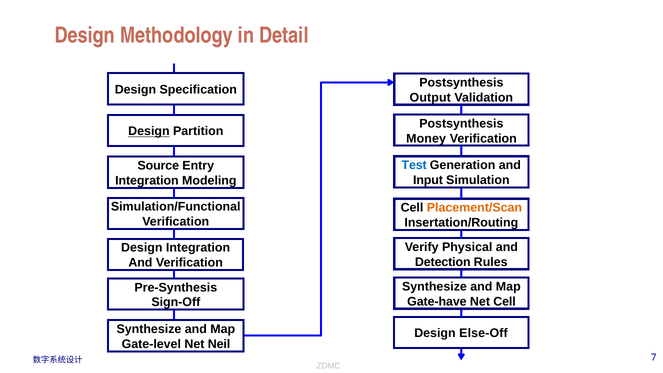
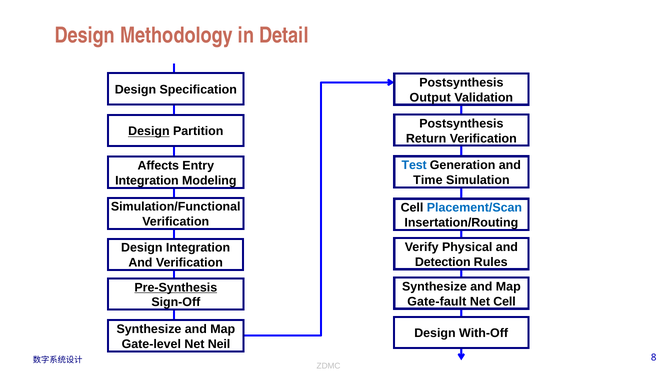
Money: Money -> Return (426, 138)
Source: Source -> Affects (158, 166)
Input: Input -> Time (428, 180)
Placement/Scan colour: orange -> blue (474, 208)
Pre-Synthesis underline: none -> present (176, 287)
Gate-have: Gate-have -> Gate-fault (437, 301)
Else-Off: Else-Off -> With-Off (484, 333)
7: 7 -> 8 (654, 358)
